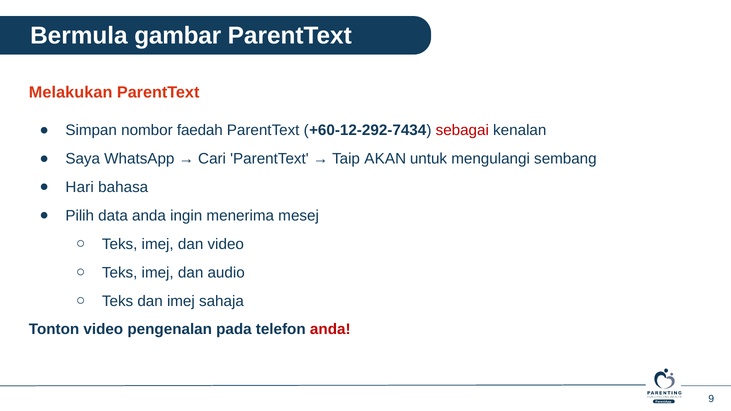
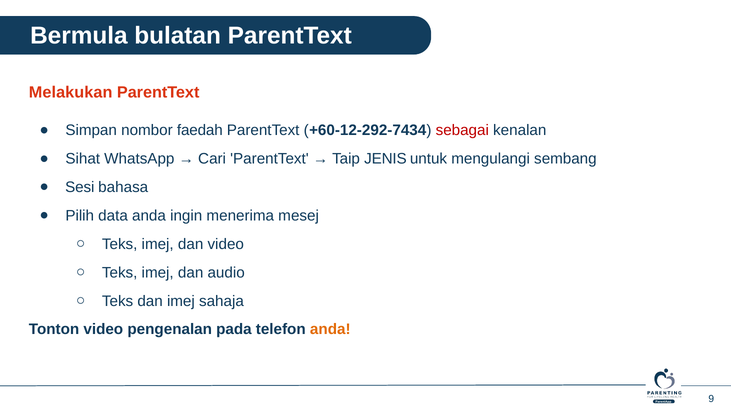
gambar: gambar -> bulatan (178, 36)
Saya: Saya -> Sihat (83, 159)
AKAN: AKAN -> JENIS (385, 159)
Hari: Hari -> Sesi (80, 187)
anda colour: red -> orange (330, 330)
